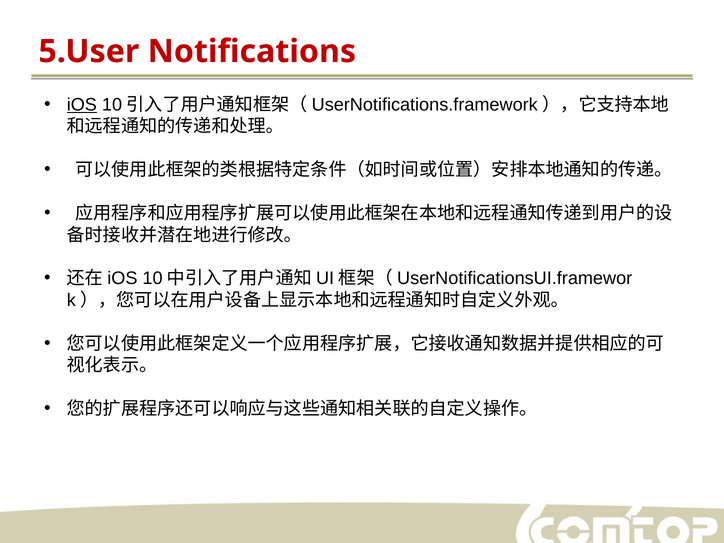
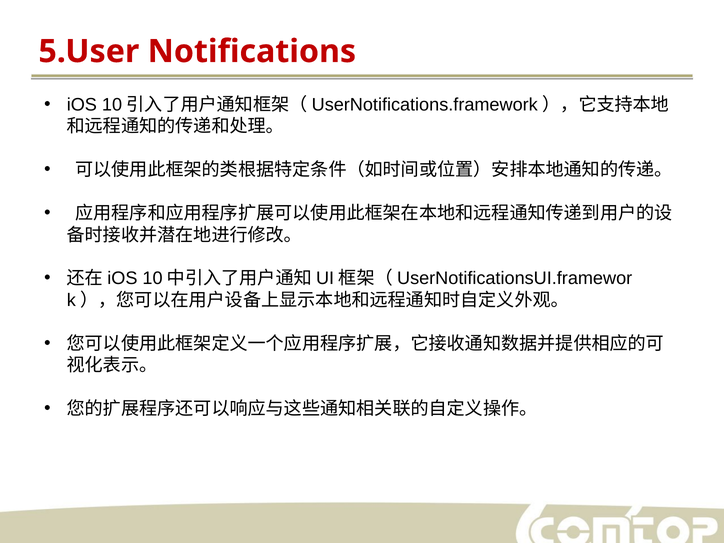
iOS underline: present -> none (82, 105)
